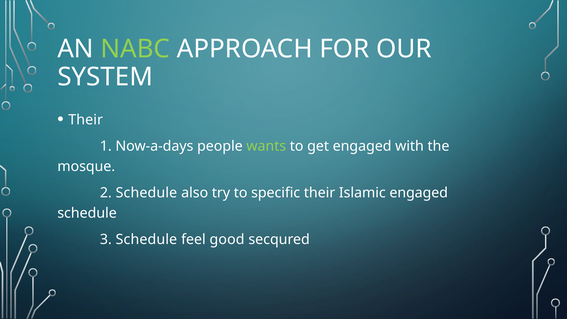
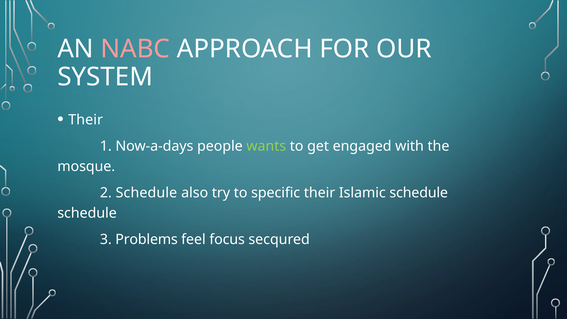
NABC colour: light green -> pink (135, 49)
Islamic engaged: engaged -> schedule (419, 193)
3 Schedule: Schedule -> Problems (147, 239)
good: good -> focus (227, 239)
